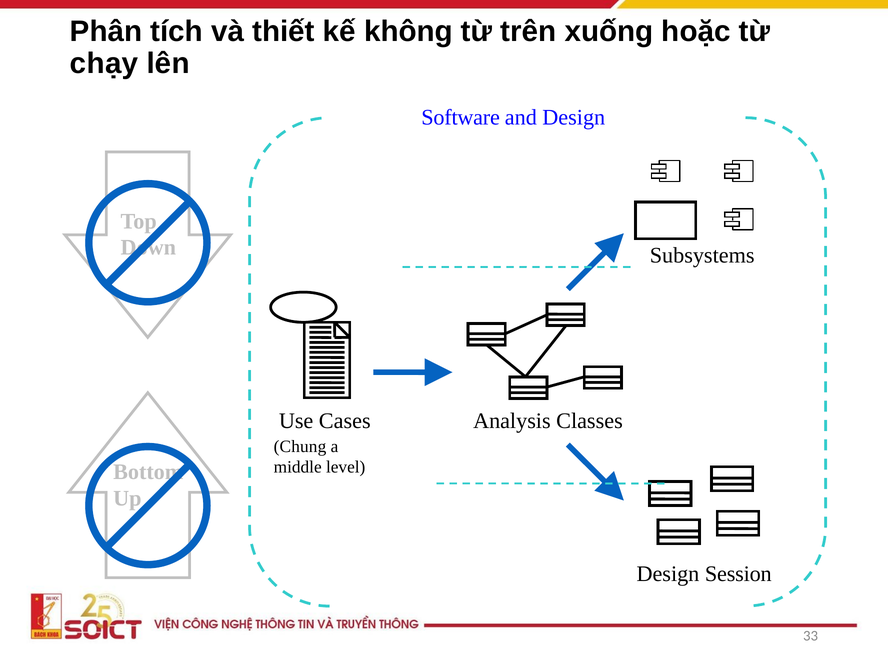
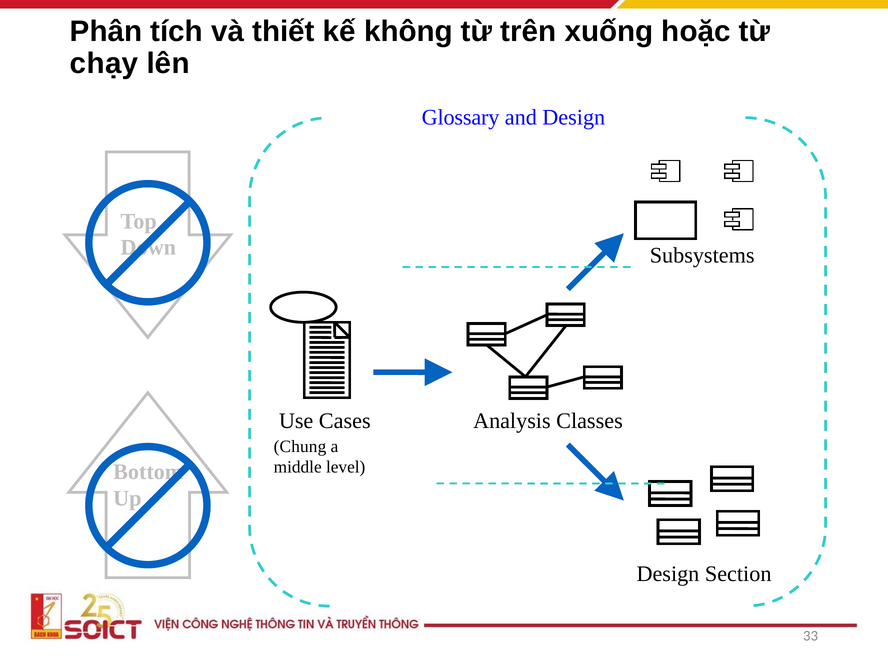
Software: Software -> Glossary (461, 117)
Session: Session -> Section (738, 574)
